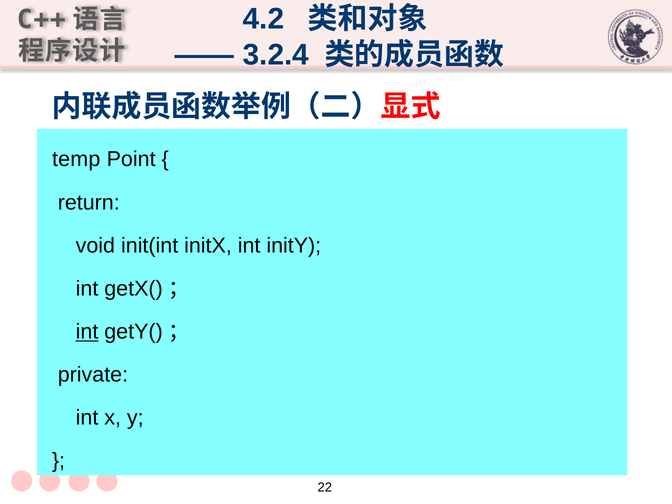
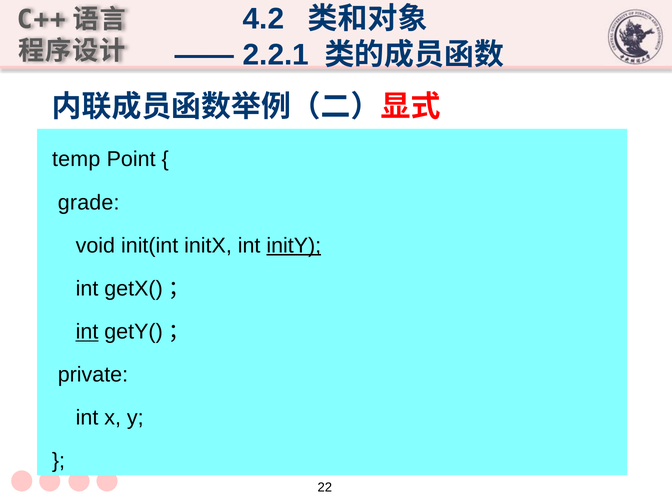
3.2.4: 3.2.4 -> 2.2.1 (276, 55)
return: return -> grade (89, 202)
initY underline: none -> present (294, 246)
